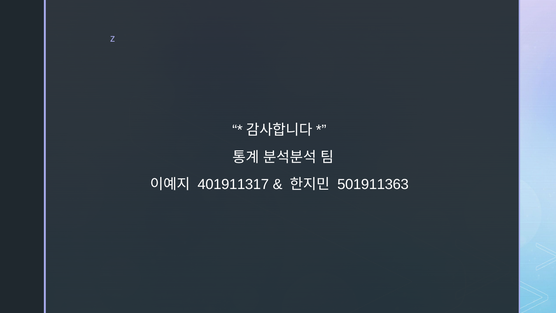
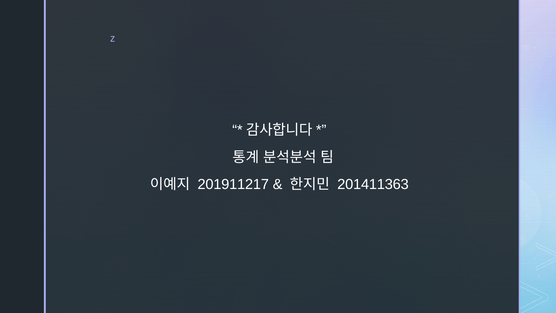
401911317: 401911317 -> 201911217 (233, 184)
501911363: 501911363 -> 201411363 (373, 184)
